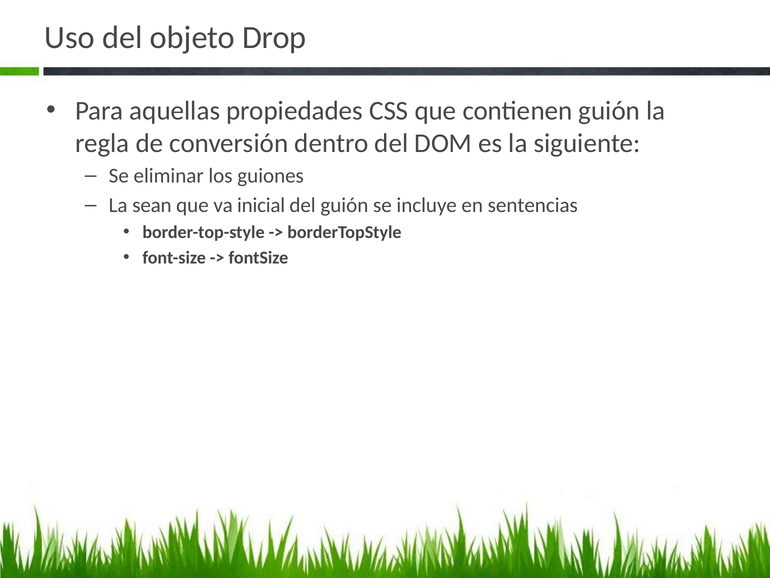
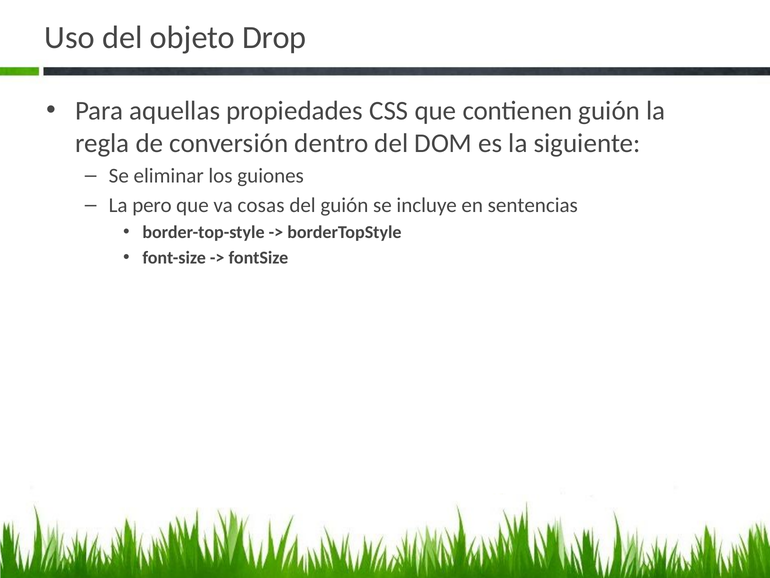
sean: sean -> pero (152, 205)
inicial: inicial -> cosas (261, 205)
